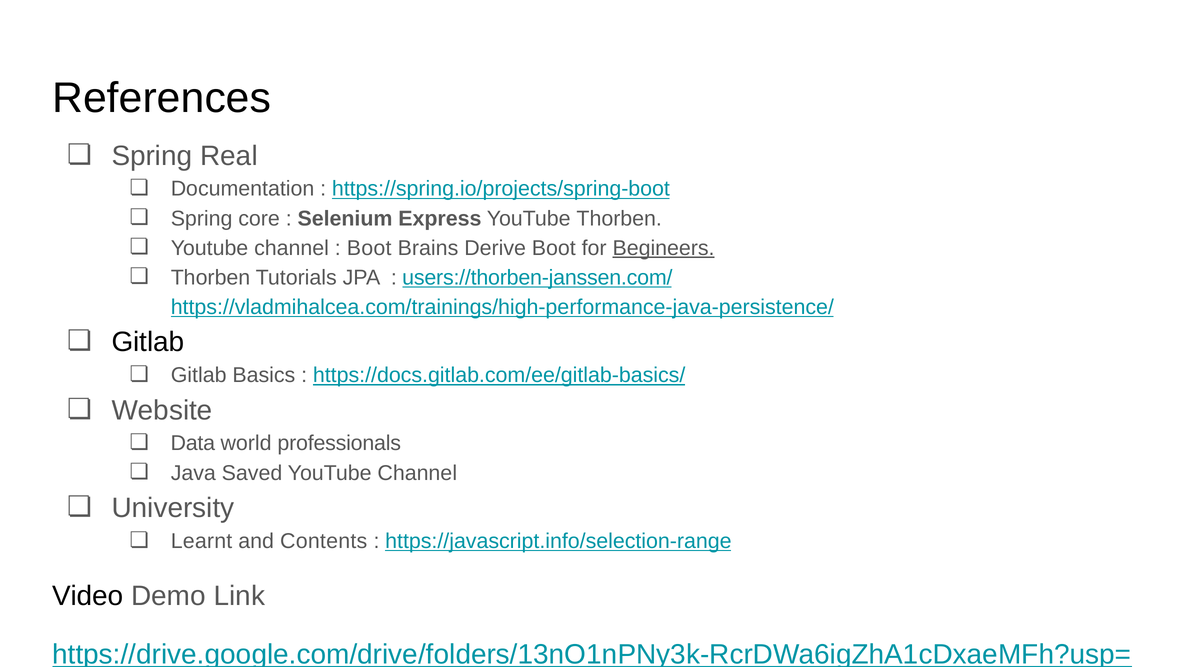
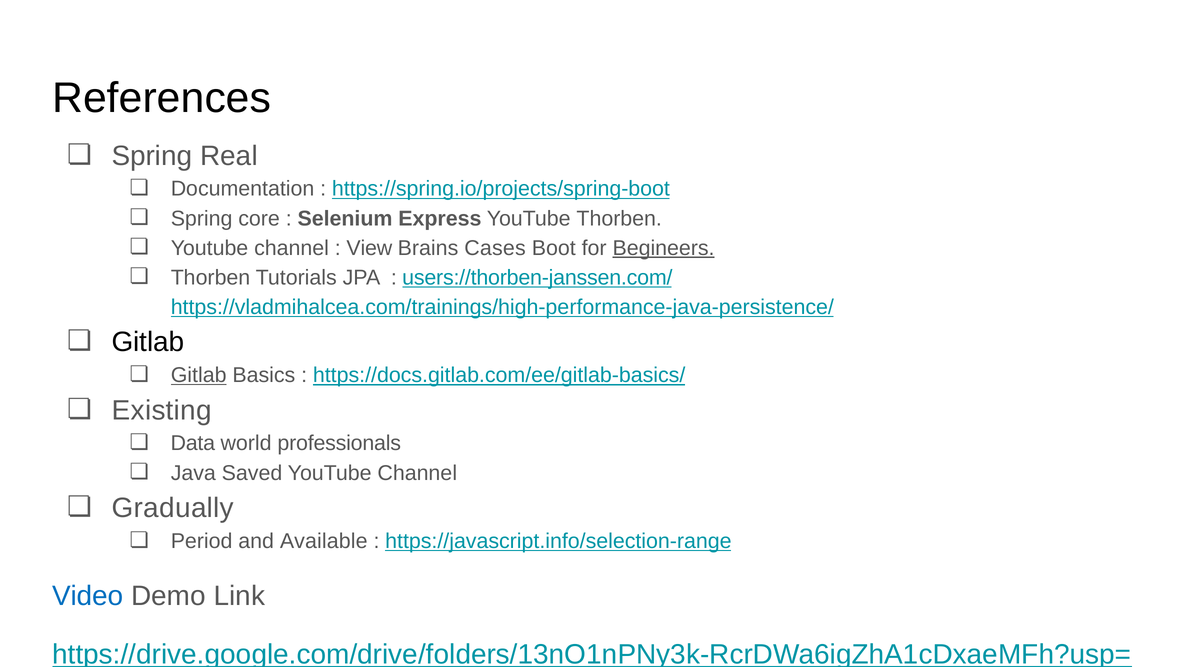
Boot: Boot -> View (369, 248)
Derive: Derive -> Cases (495, 248)
Gitlab underline: none -> present (199, 375)
Website: Website -> Existing (162, 410)
University: University -> Gradually (173, 508)
Learnt: Learnt -> Period (202, 541)
Contents: Contents -> Available (324, 541)
Video colour: black -> blue (88, 596)
